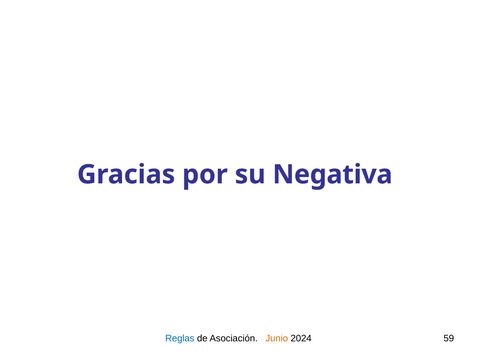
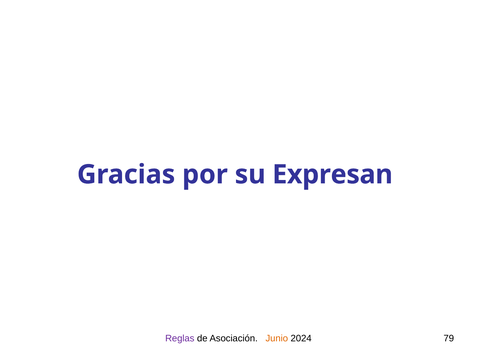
Negativa: Negativa -> Expresan (333, 175)
Reglas colour: blue -> purple (180, 339)
59: 59 -> 79 (449, 339)
